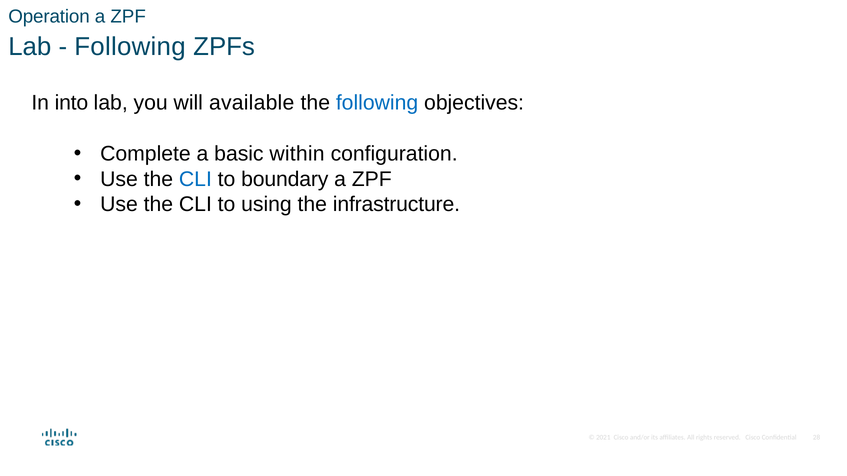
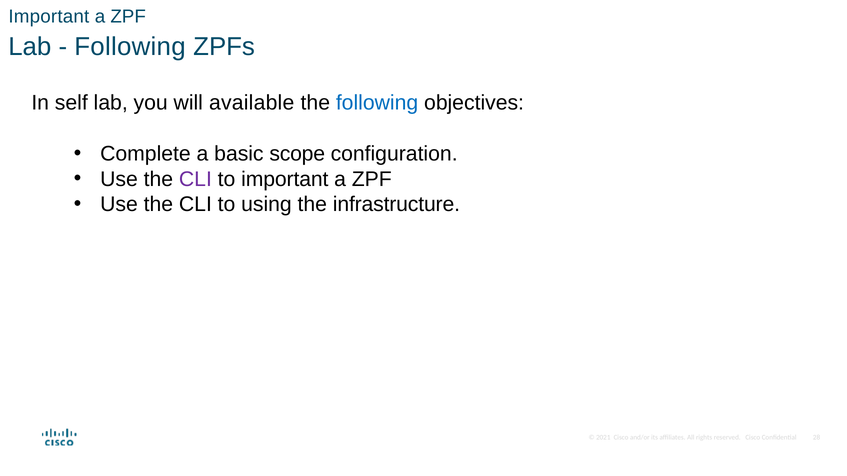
Operation: Operation -> Important (49, 17)
into: into -> self (71, 103)
within: within -> scope (297, 154)
CLI colour: blue -> purple (195, 179)
to boundary: boundary -> important (285, 179)
